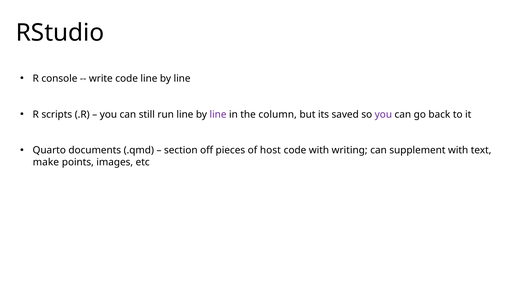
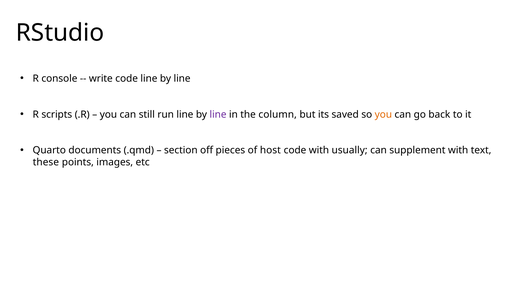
you colour: purple -> orange (383, 114)
writing: writing -> usually (350, 150)
make: make -> these (46, 162)
